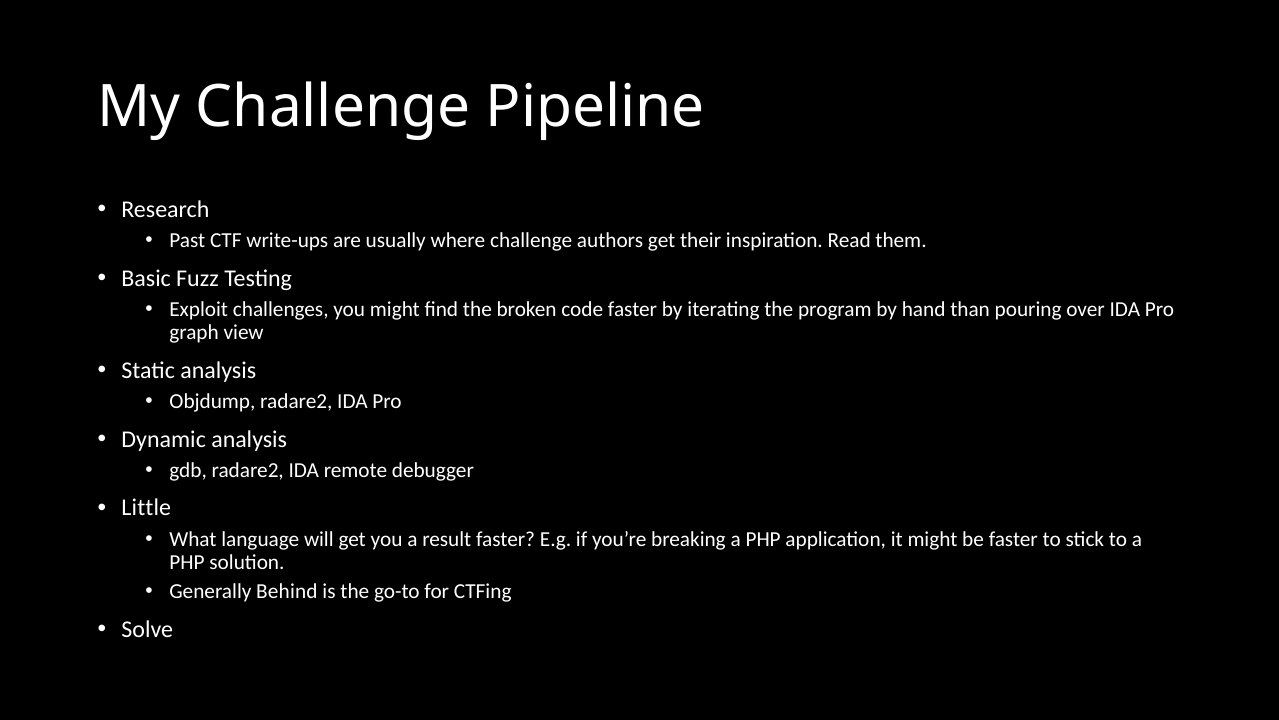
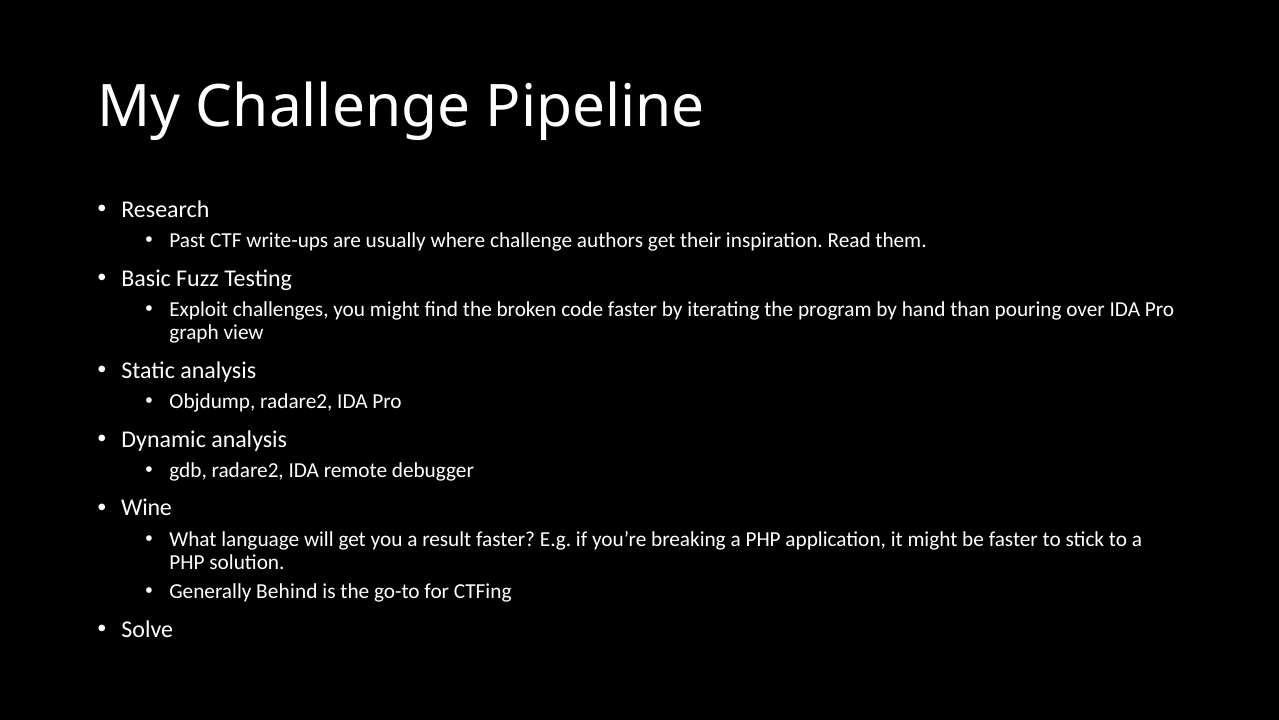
Little: Little -> Wine (147, 508)
